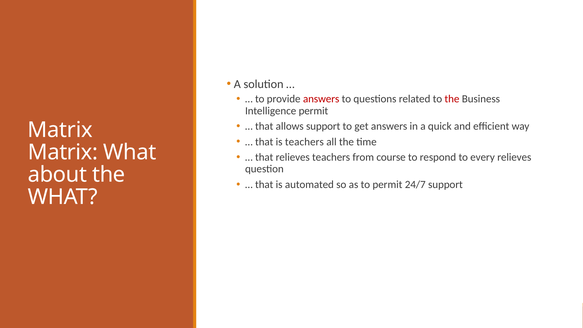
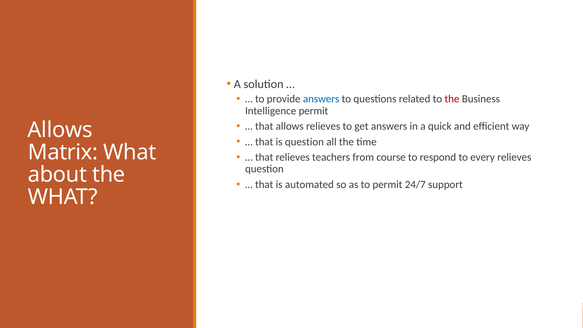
answers colour: red -> blue (321, 99)
allows support: support -> relieves (323, 126)
Matrix: Matrix -> Allows (60, 130)
is teachers: teachers -> question (304, 142)
